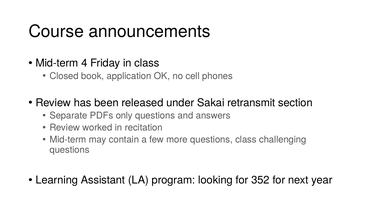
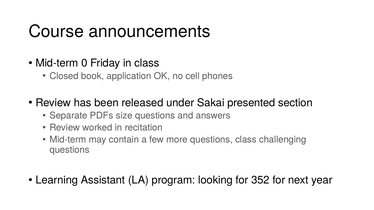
4: 4 -> 0 (84, 63)
retransmit: retransmit -> presented (251, 103)
only: only -> size (124, 116)
